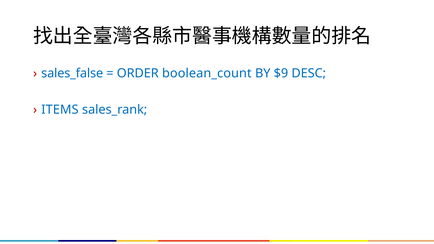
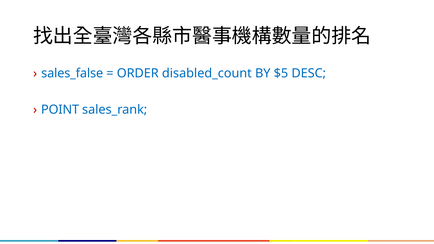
boolean_count: boolean_count -> disabled_count (207, 73)
$9: $9 -> $5 (281, 73)
ITEMS: ITEMS -> POINT (60, 110)
